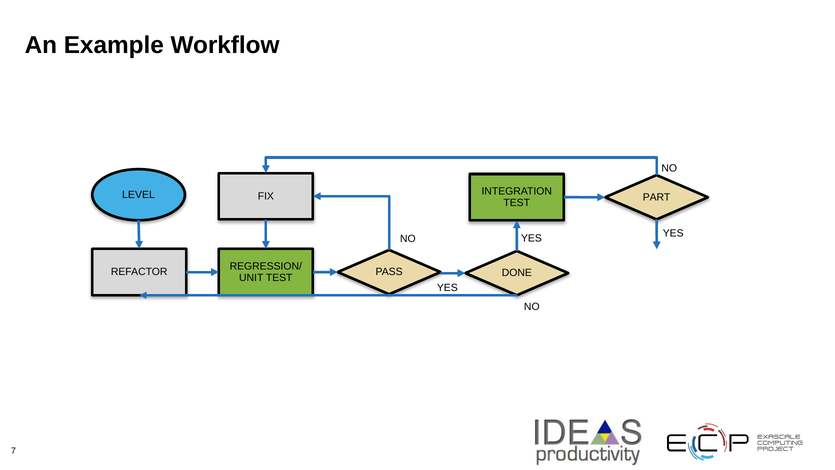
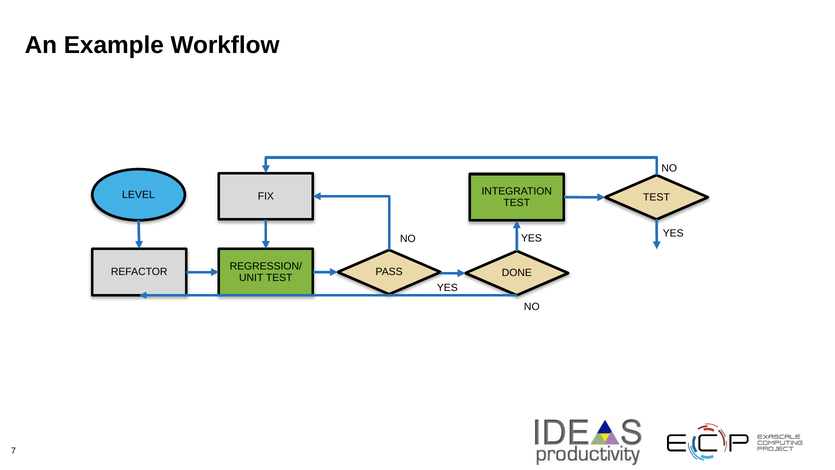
PART: PART -> TEST (656, 197)
